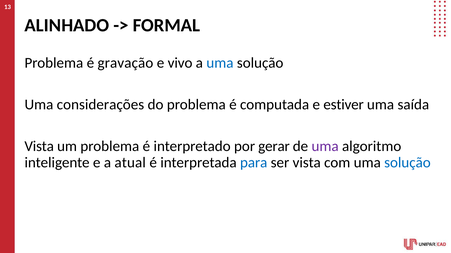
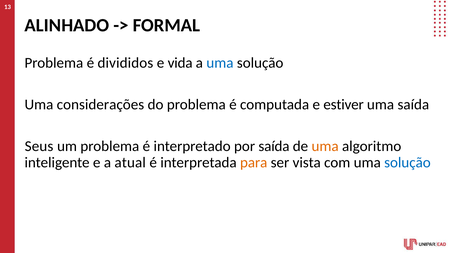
gravação: gravação -> divididos (125, 63)
vivo: vivo -> vida (180, 63)
Vista: Vista -> Seus (39, 147)
por gerar: gerar -> saída (274, 147)
uma colour: purple -> orange (325, 147)
para colour: blue -> orange (254, 163)
